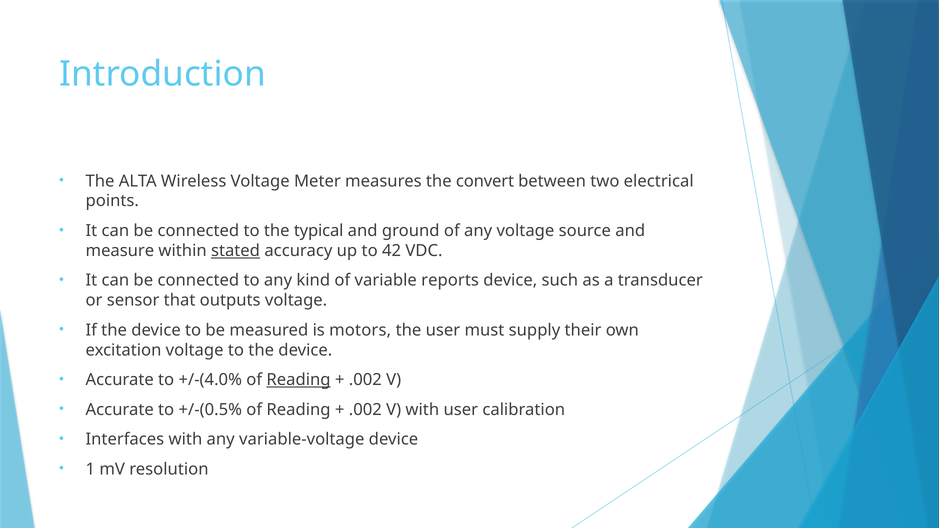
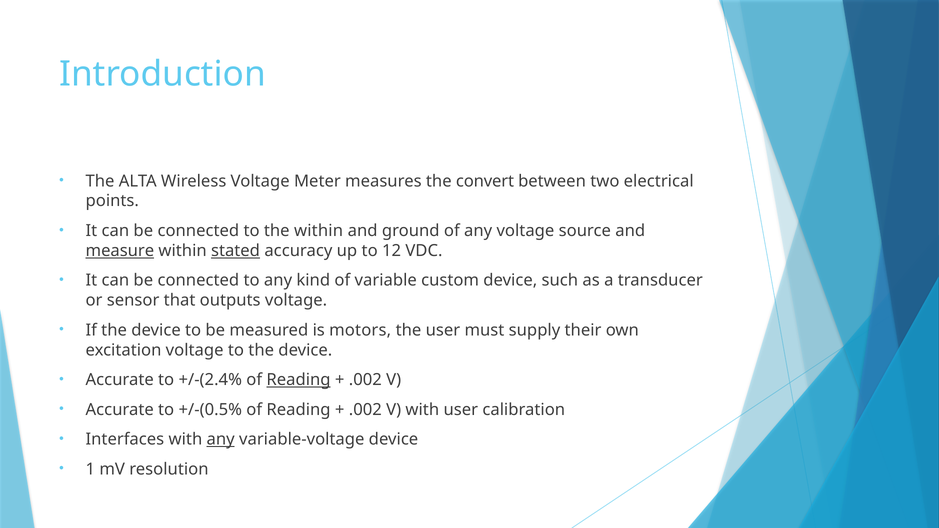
the typical: typical -> within (319, 231)
measure underline: none -> present (120, 251)
42: 42 -> 12 (392, 251)
reports: reports -> custom (450, 281)
+/-(4.0%: +/-(4.0% -> +/-(2.4% (210, 380)
any underline: none -> present (221, 439)
